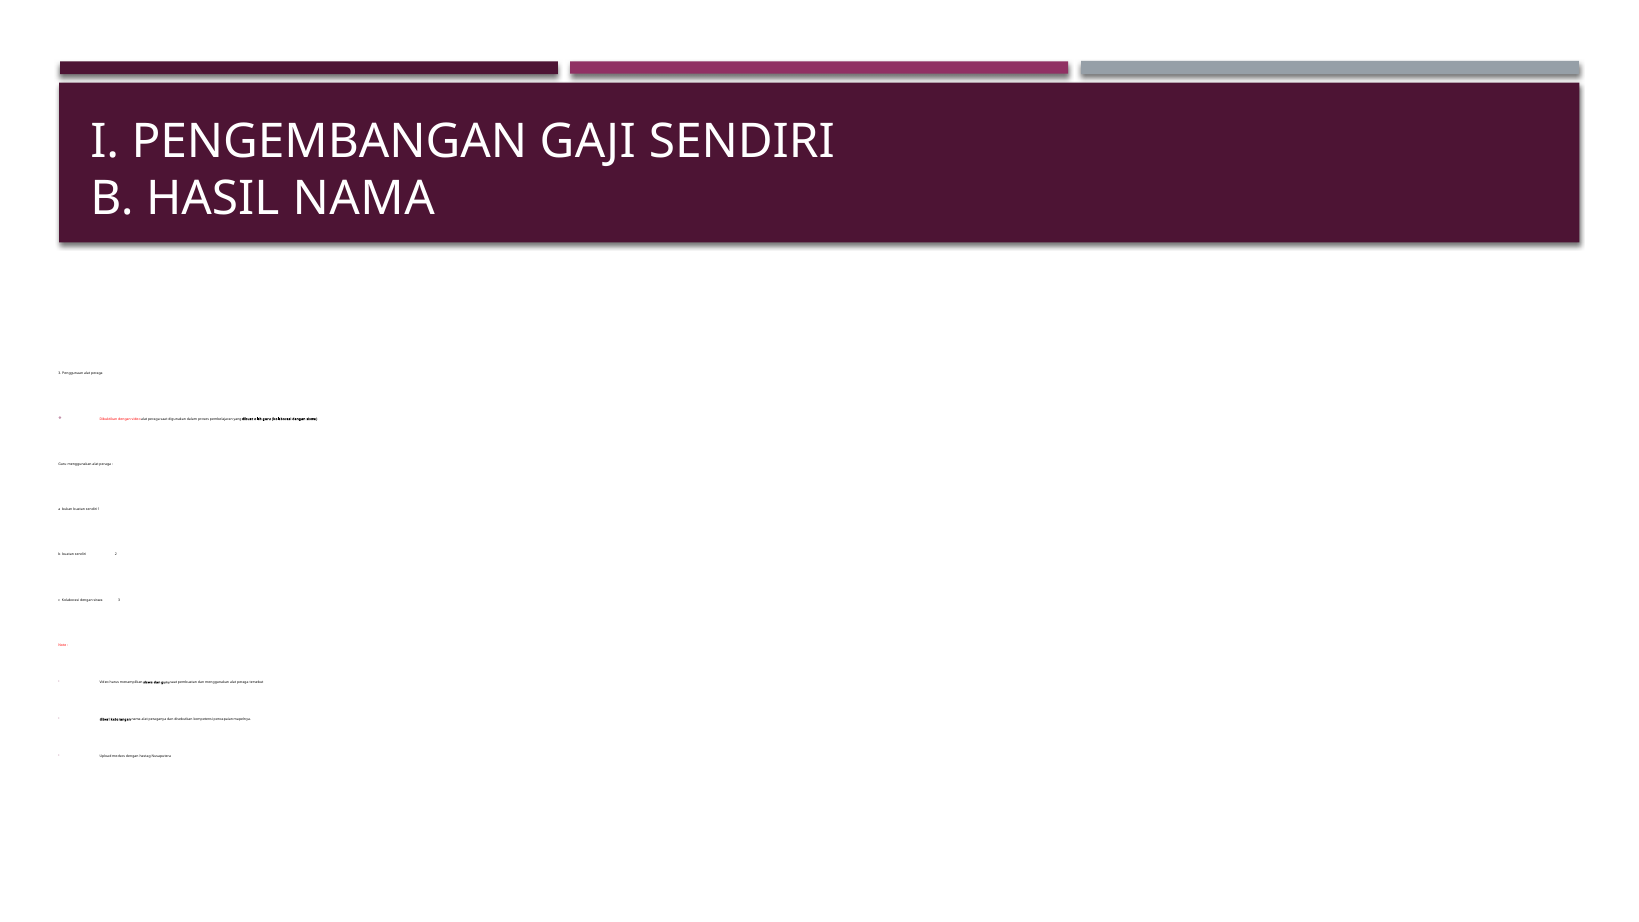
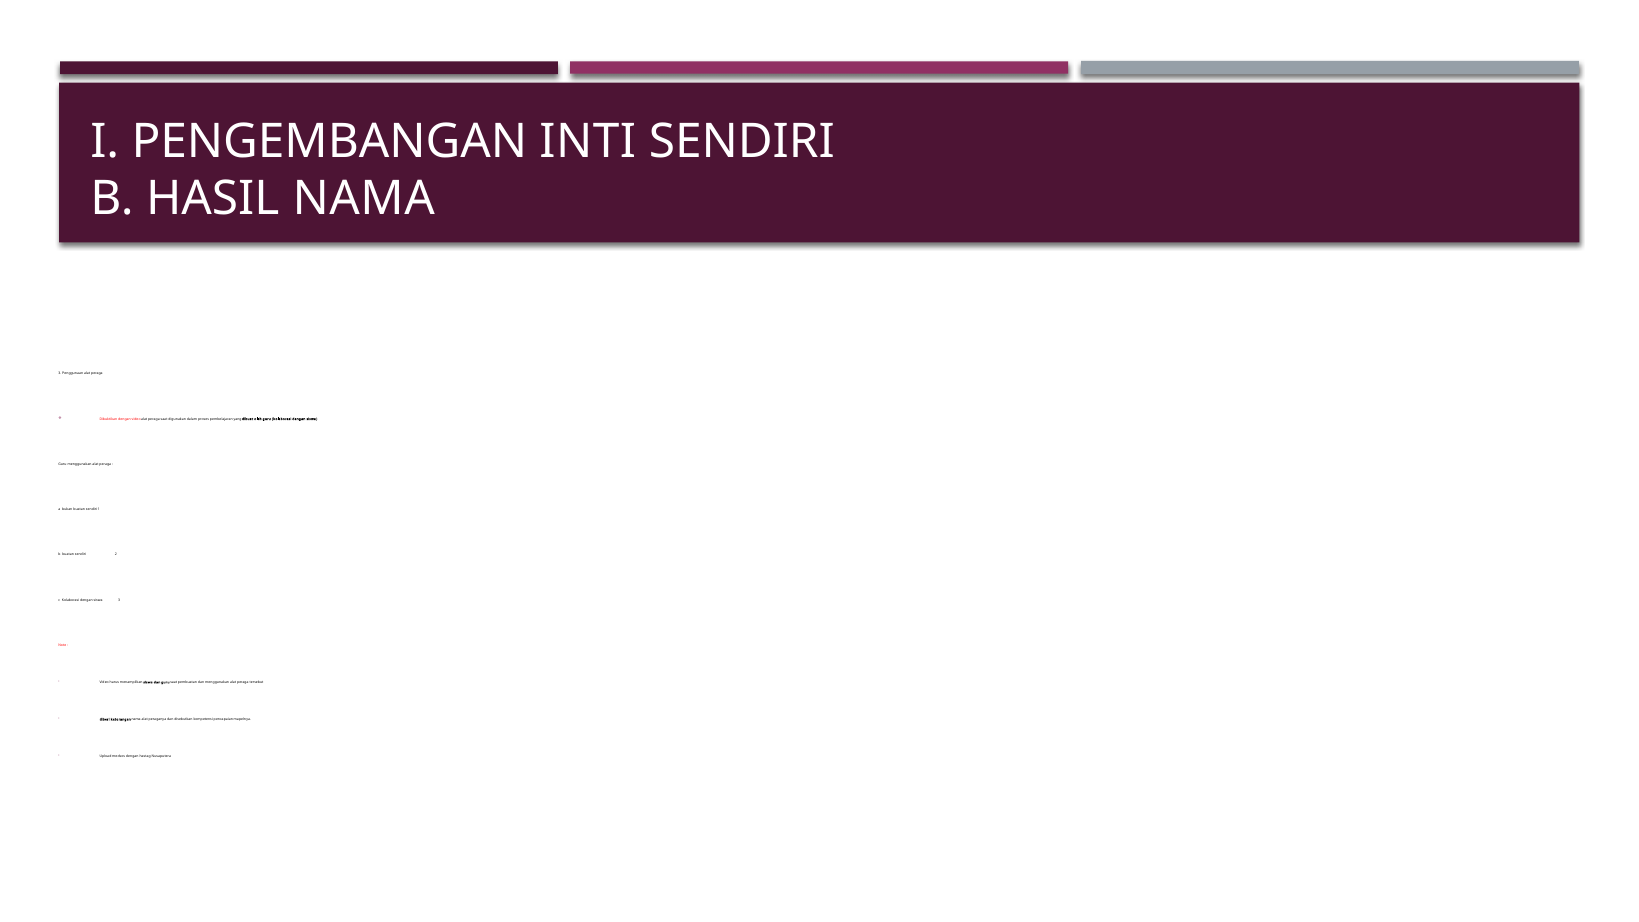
GAJI: GAJI -> INTI (588, 142)
